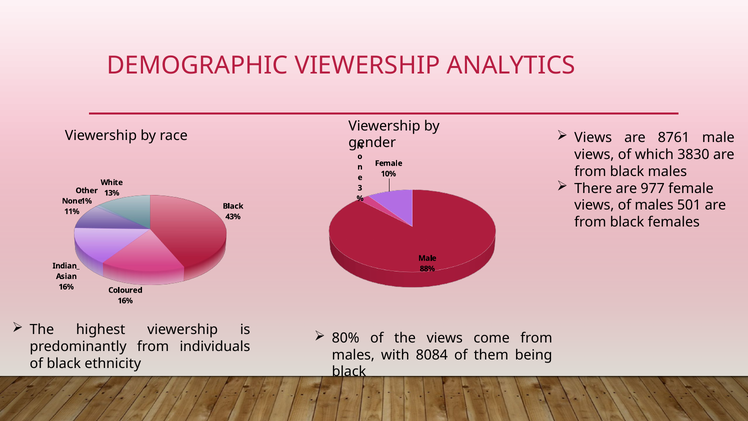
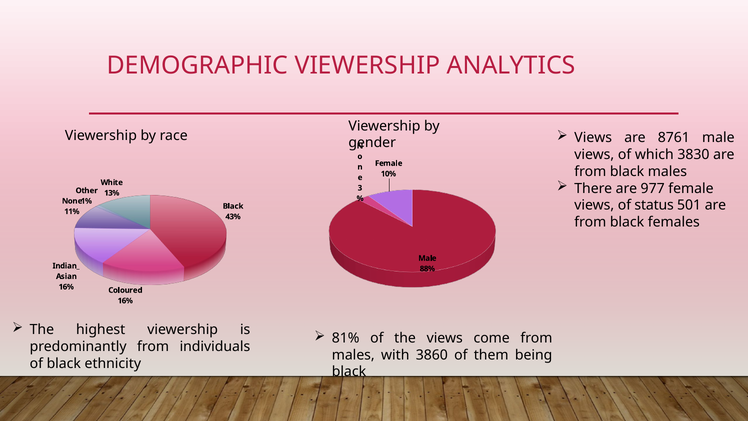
of males: males -> status (654, 205)
80%: 80% -> 81% (346, 338)
8084: 8084 -> 3860 (432, 355)
